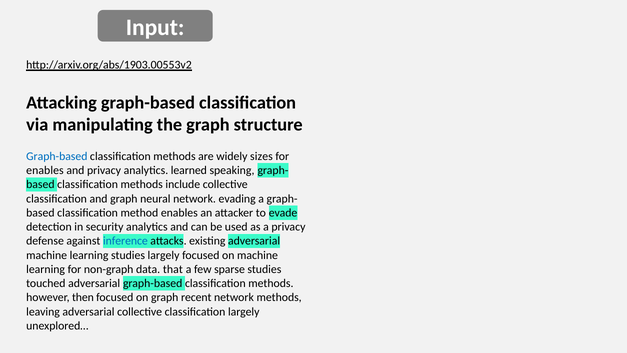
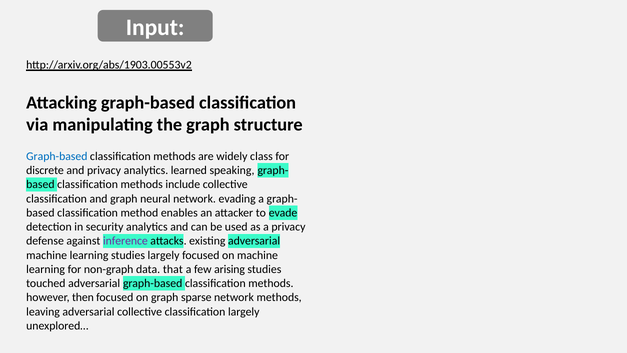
sizes: sizes -> class (261, 156)
enables: enables -> discrete (45, 170)
inference colour: blue -> purple (125, 241)
sparse: sparse -> arising (230, 269)
recent: recent -> sparse (196, 297)
